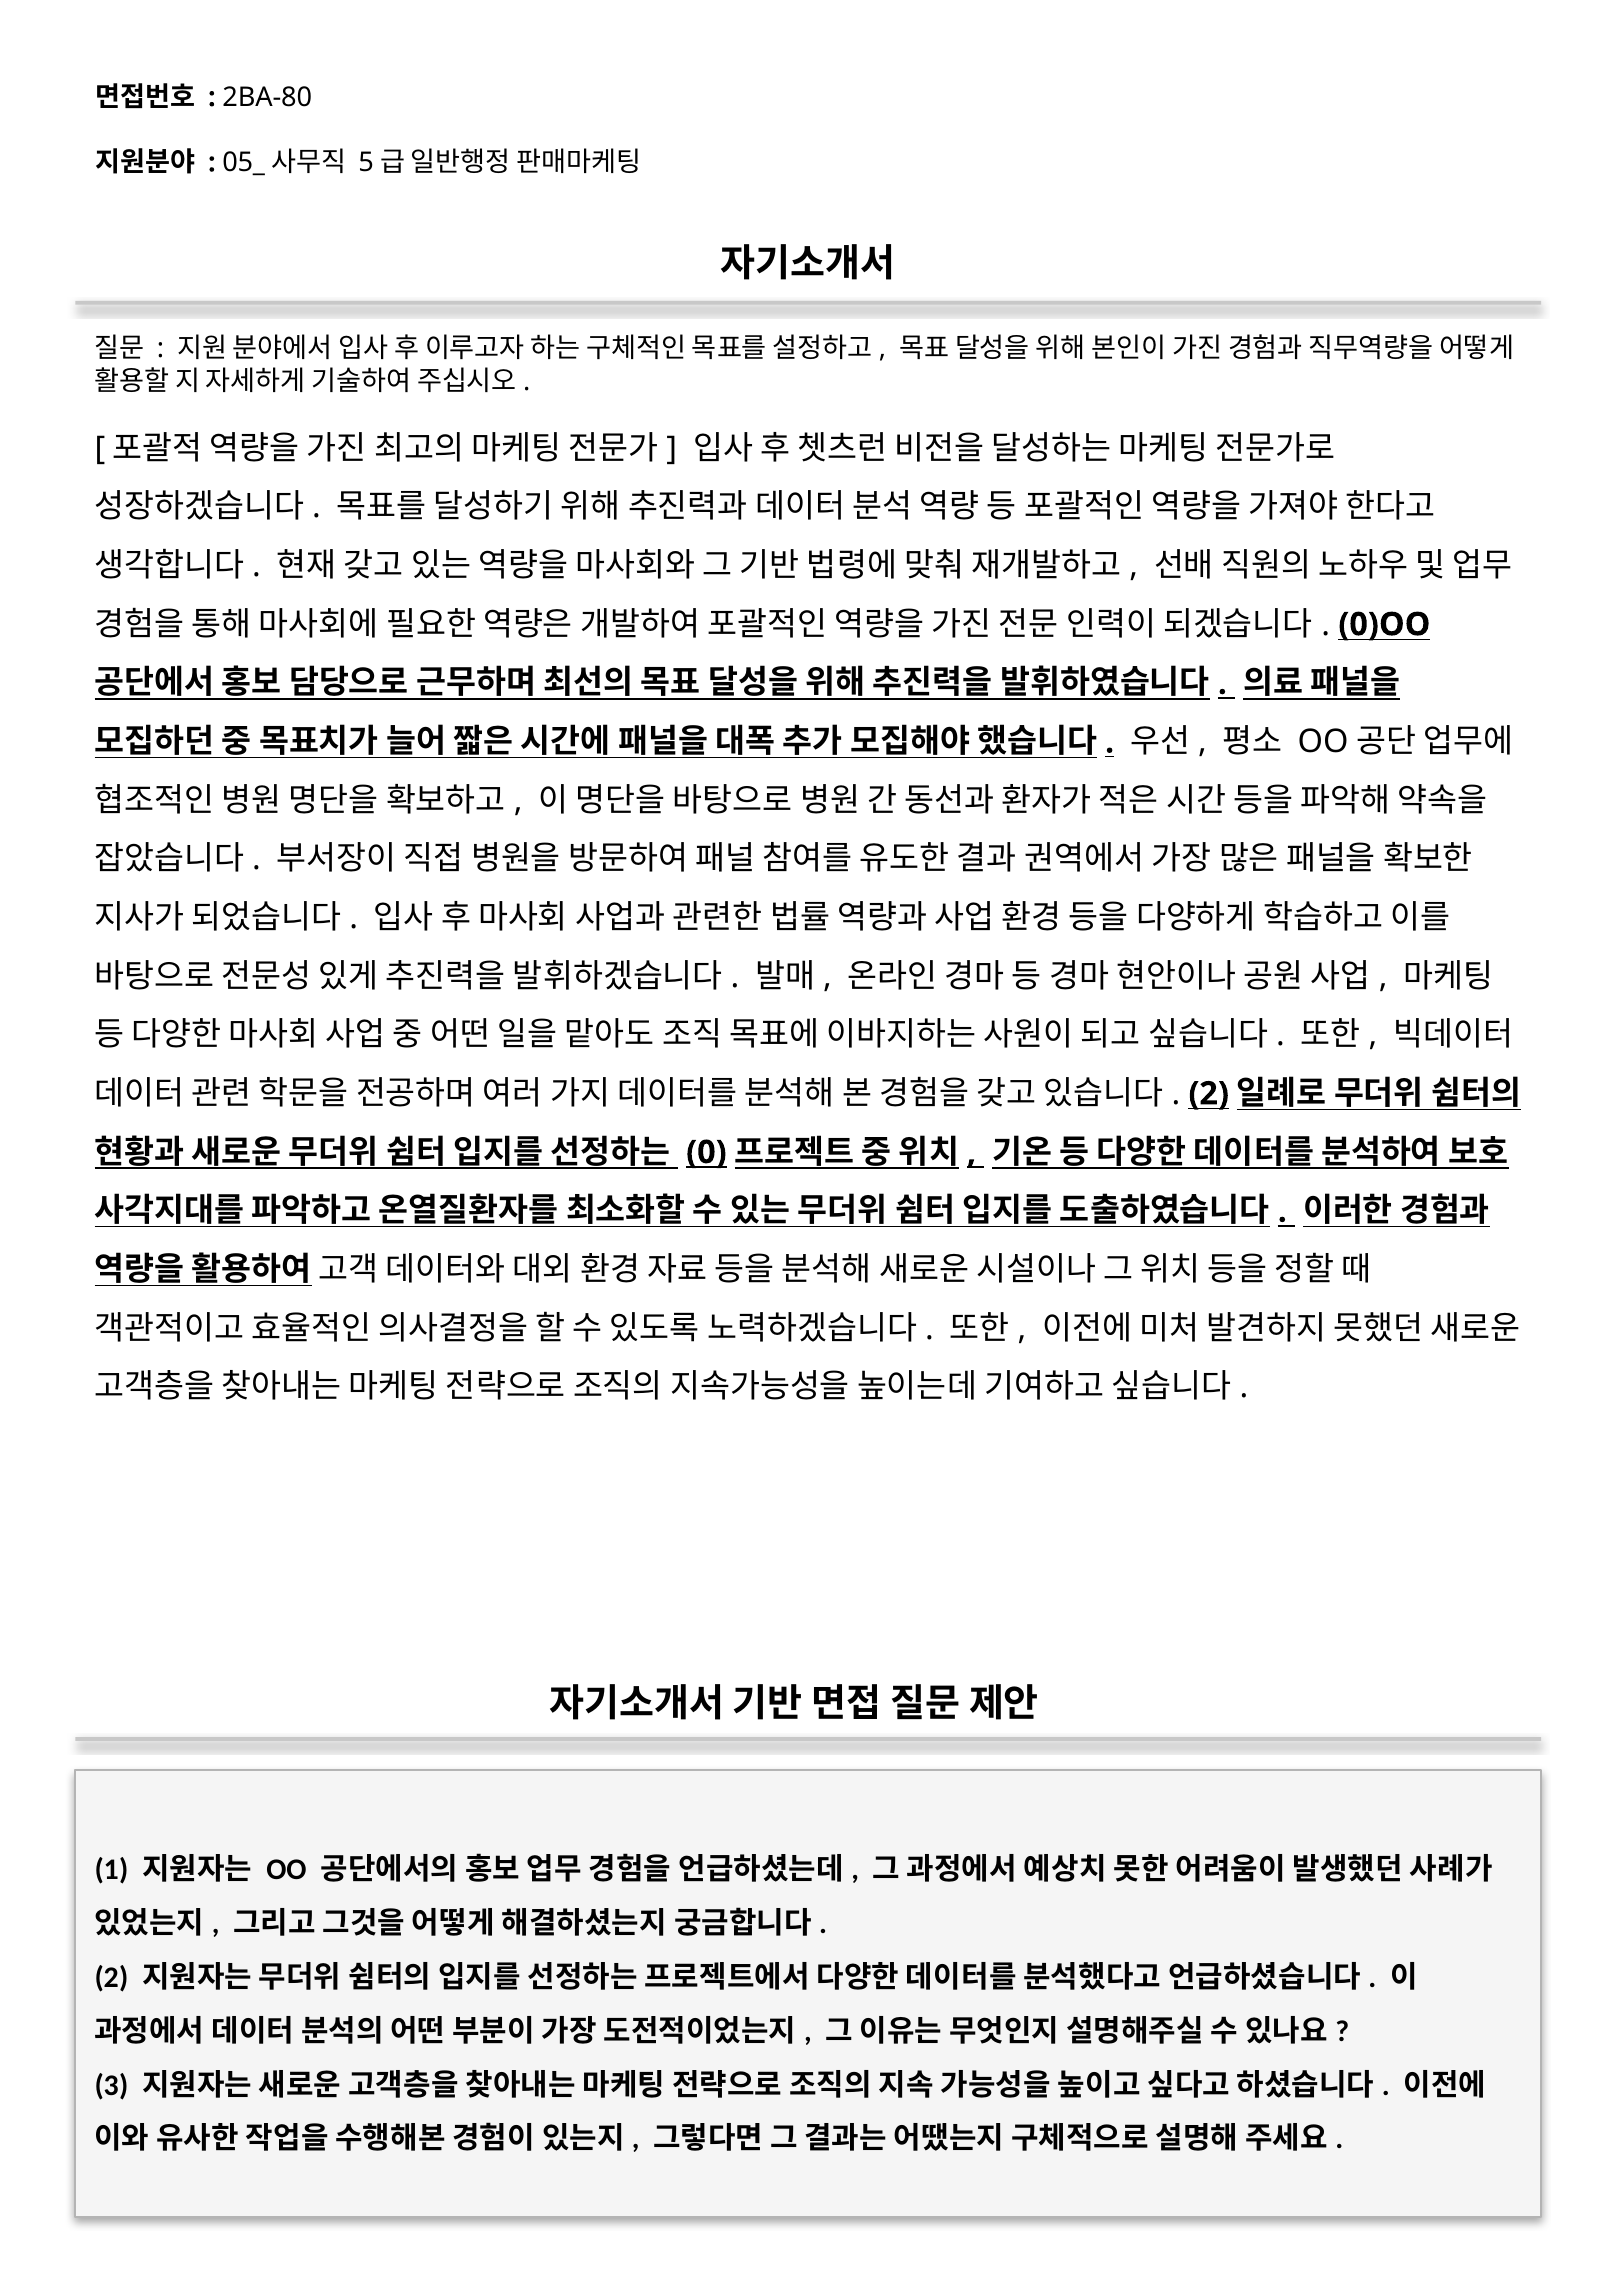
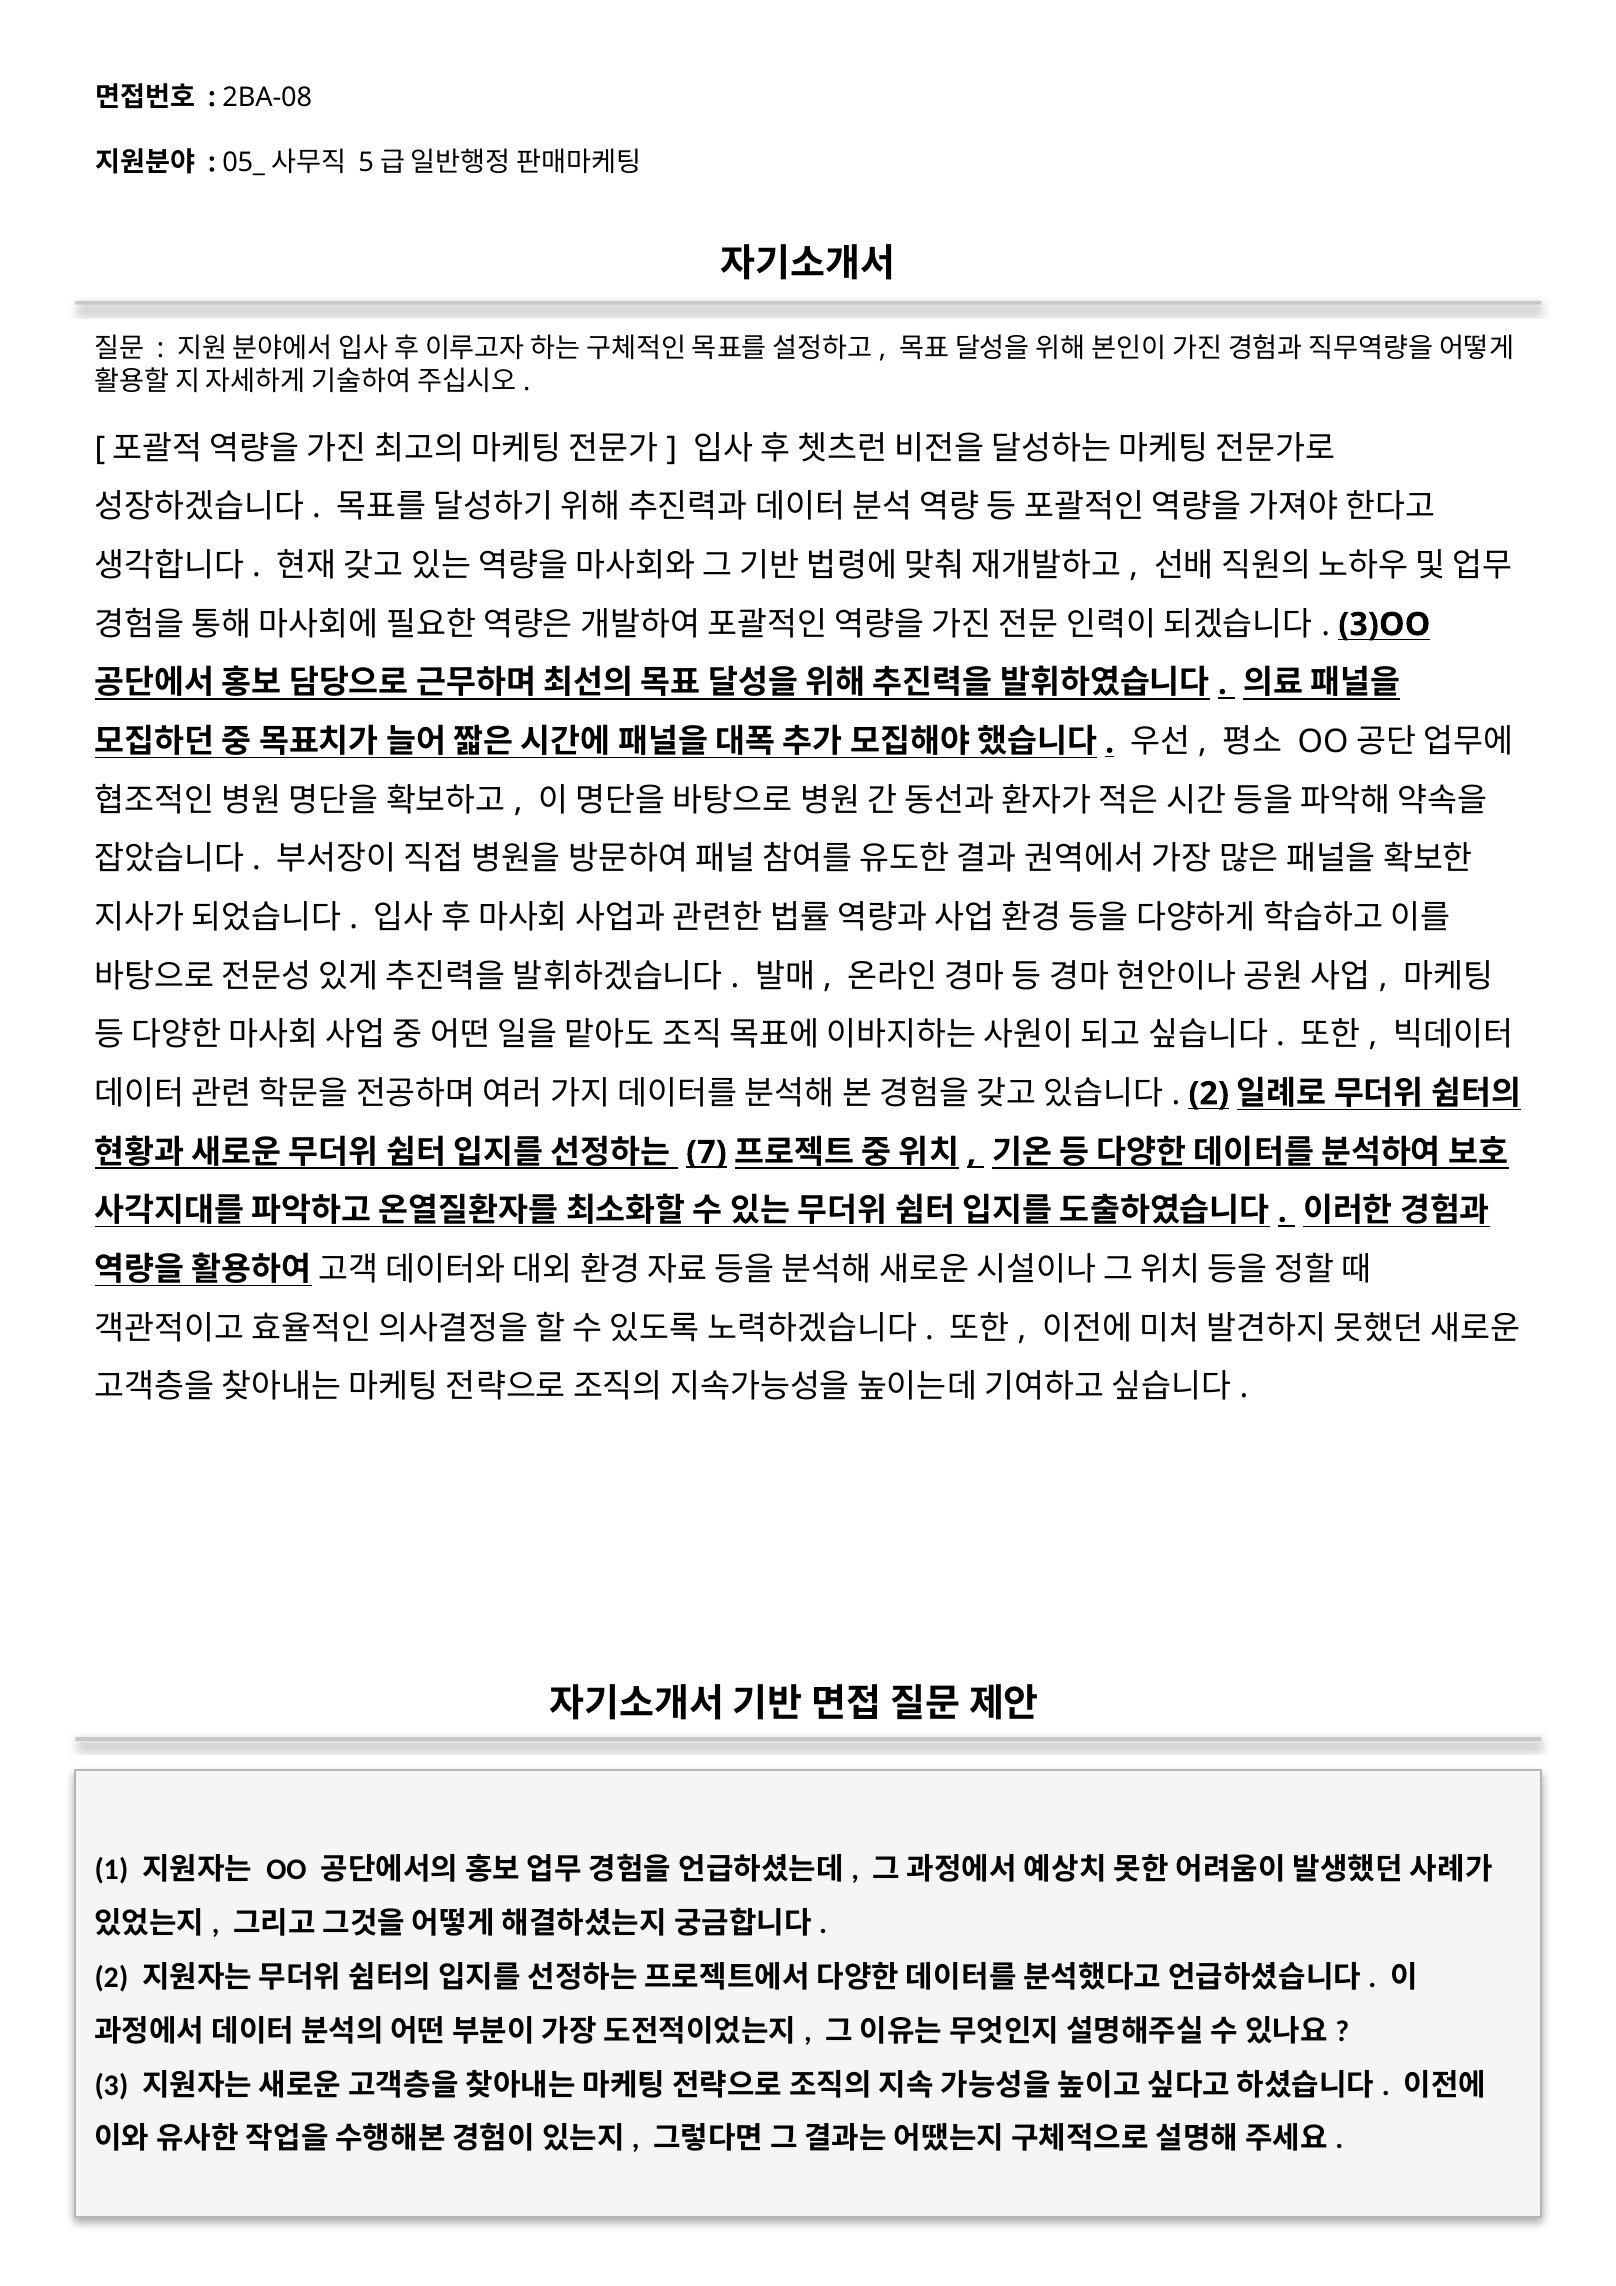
2BA-80: 2BA-80 -> 2BA-08 (267, 97)
0)OO: 0)OO -> 3)OO (1384, 624)
0: 0 -> 7 (706, 1152)
